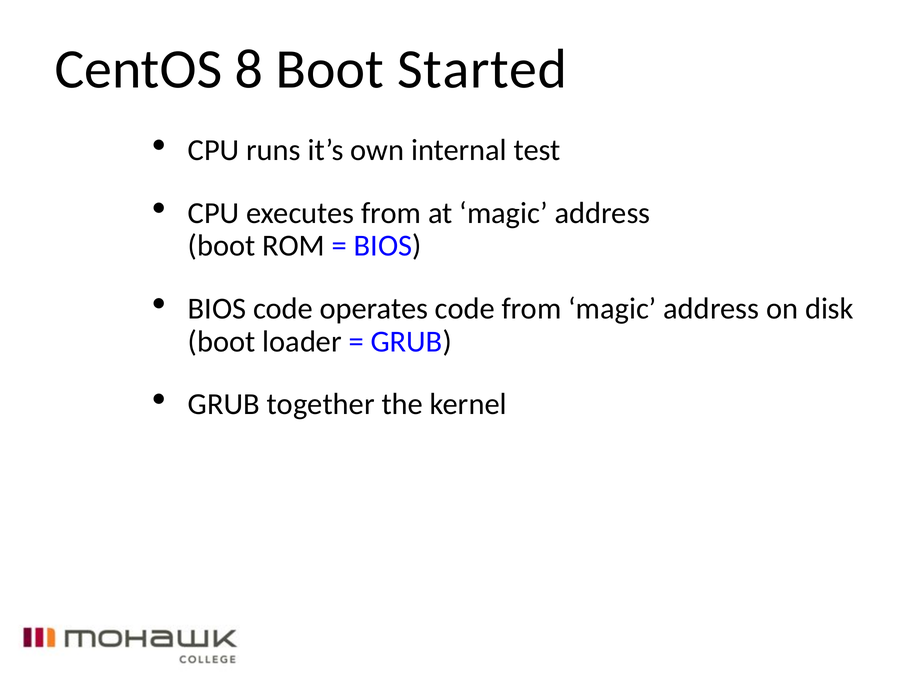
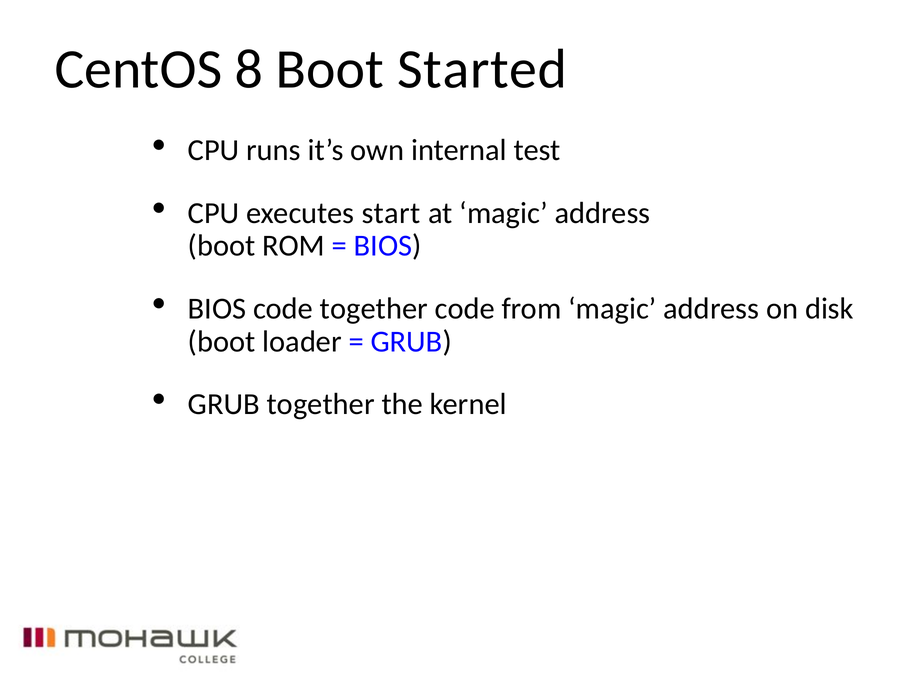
executes from: from -> start (391, 213)
code operates: operates -> together (374, 308)
